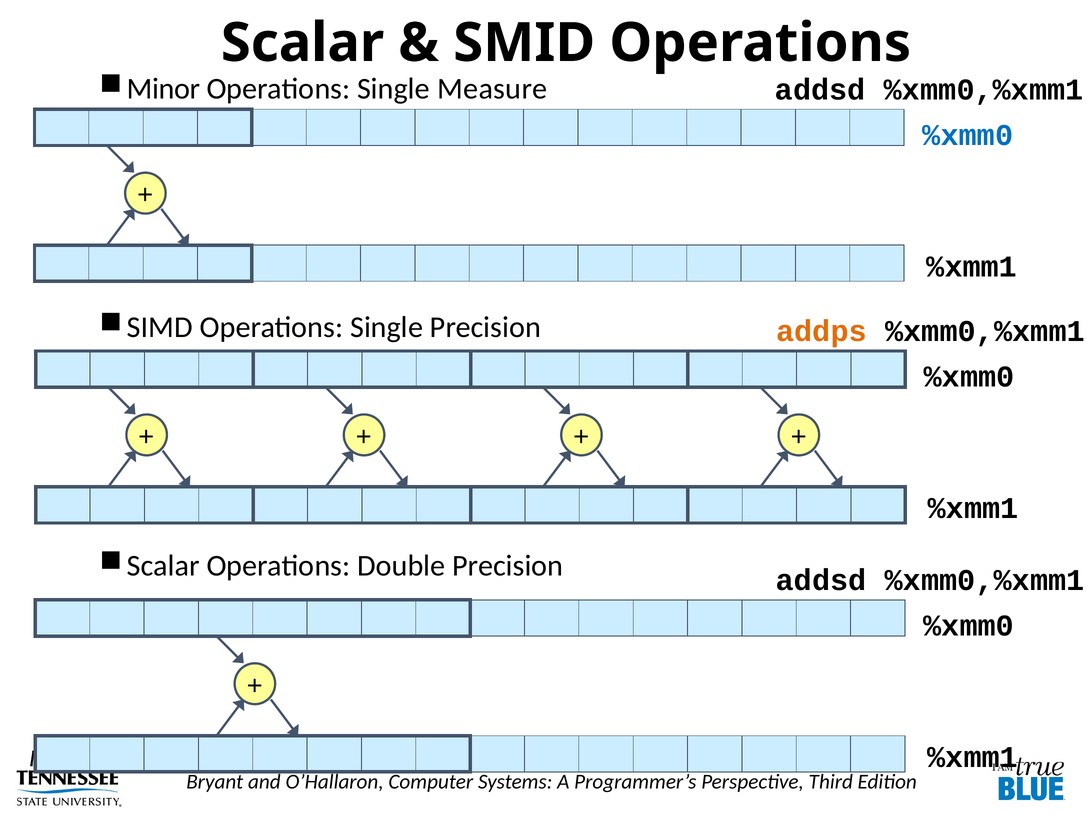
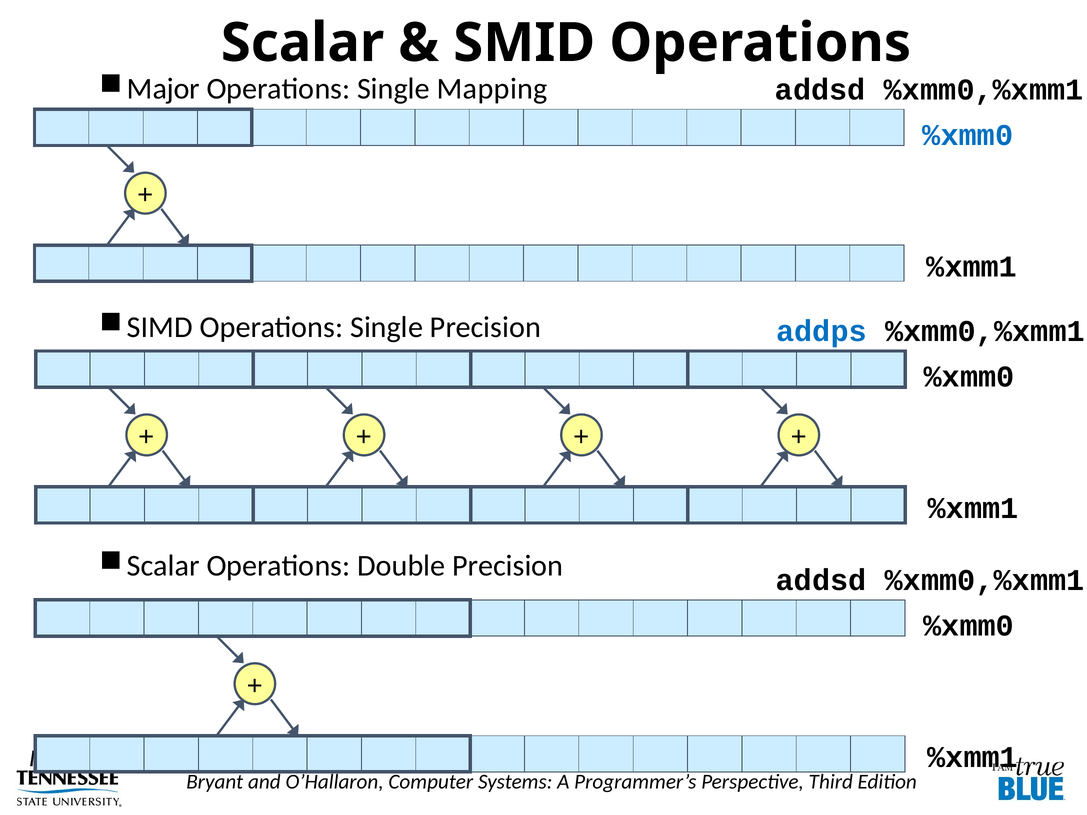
Minor: Minor -> Major (163, 89)
Measure: Measure -> Mapping (492, 89)
addps colour: orange -> blue (821, 331)
